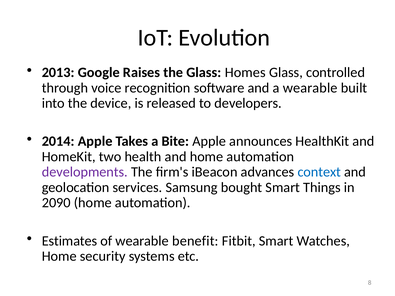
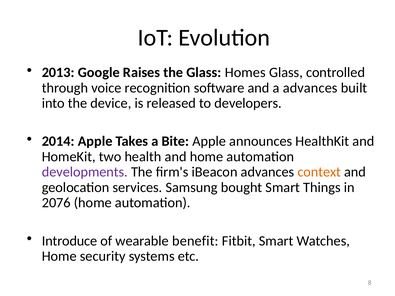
a wearable: wearable -> advances (310, 88)
context colour: blue -> orange (319, 172)
2090: 2090 -> 2076 (56, 203)
Estimates: Estimates -> Introduce (70, 241)
